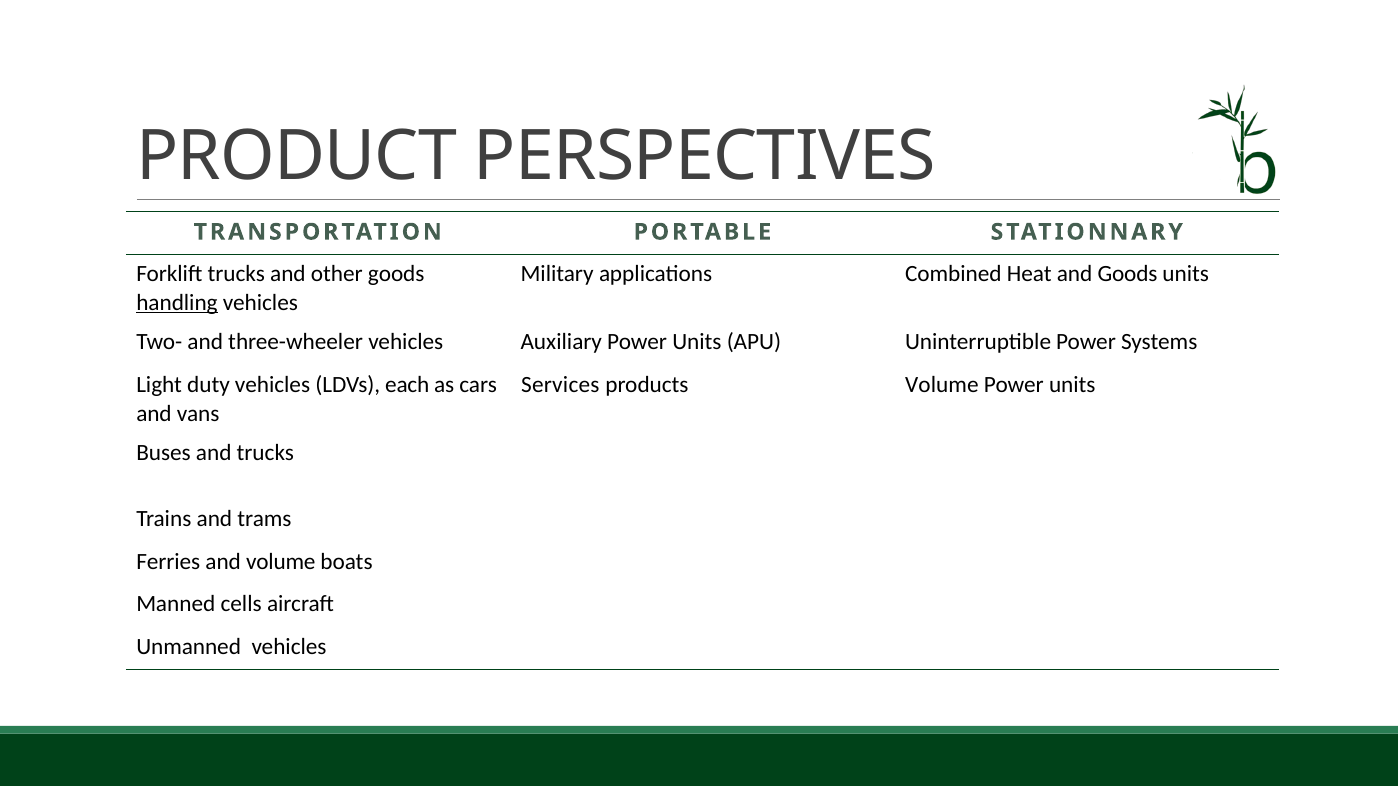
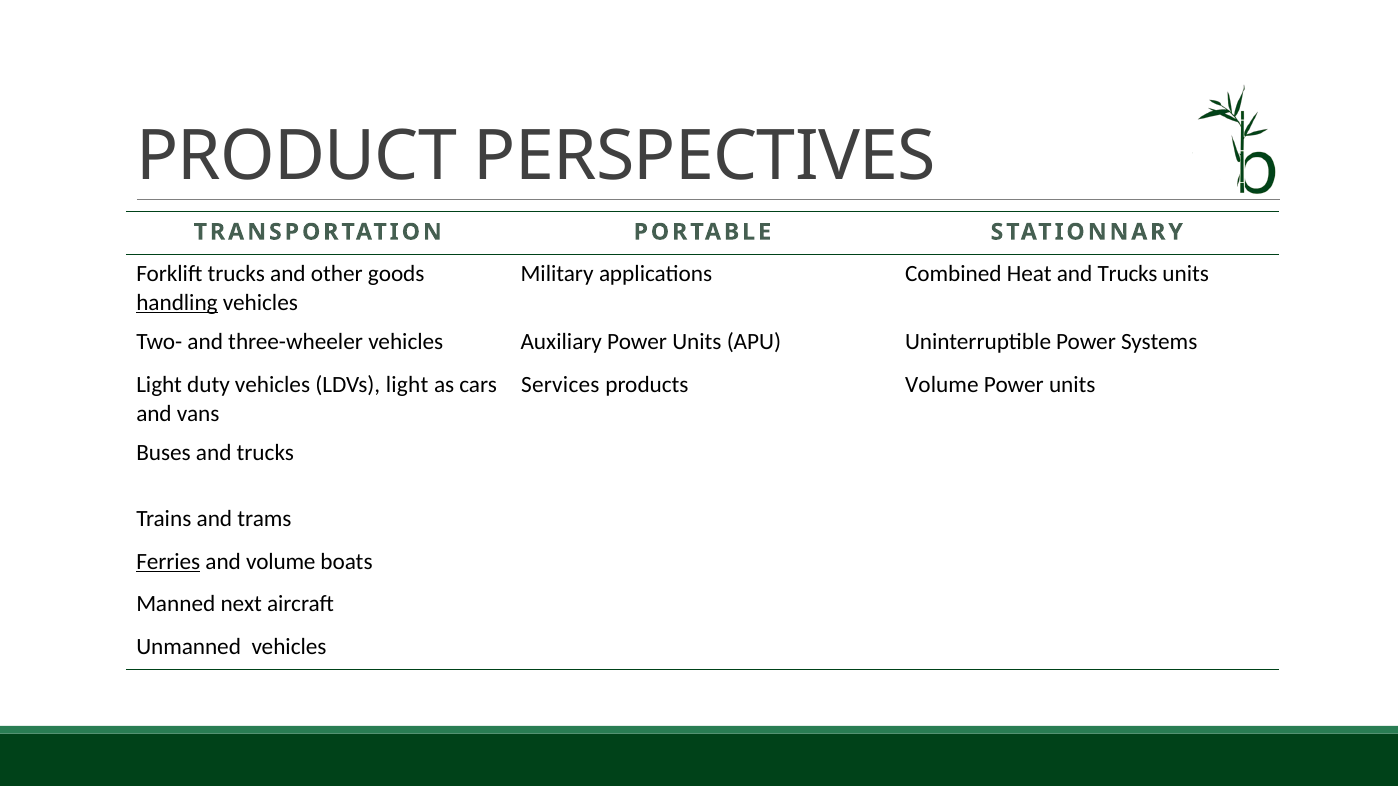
Heat and Goods: Goods -> Trucks (1128, 274)
LDVs each: each -> light (407, 385)
Ferries underline: none -> present (168, 562)
cells: cells -> next (241, 604)
